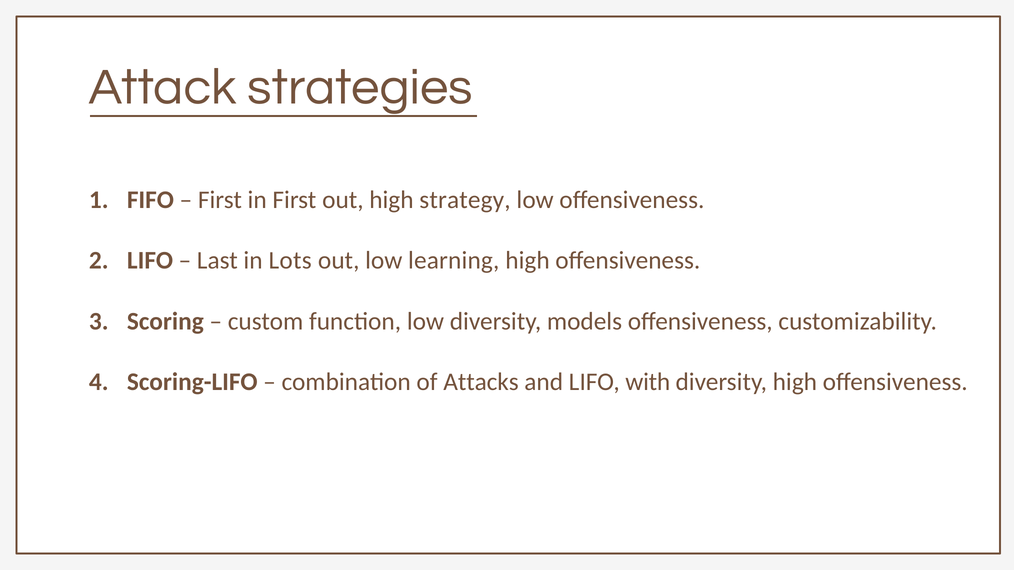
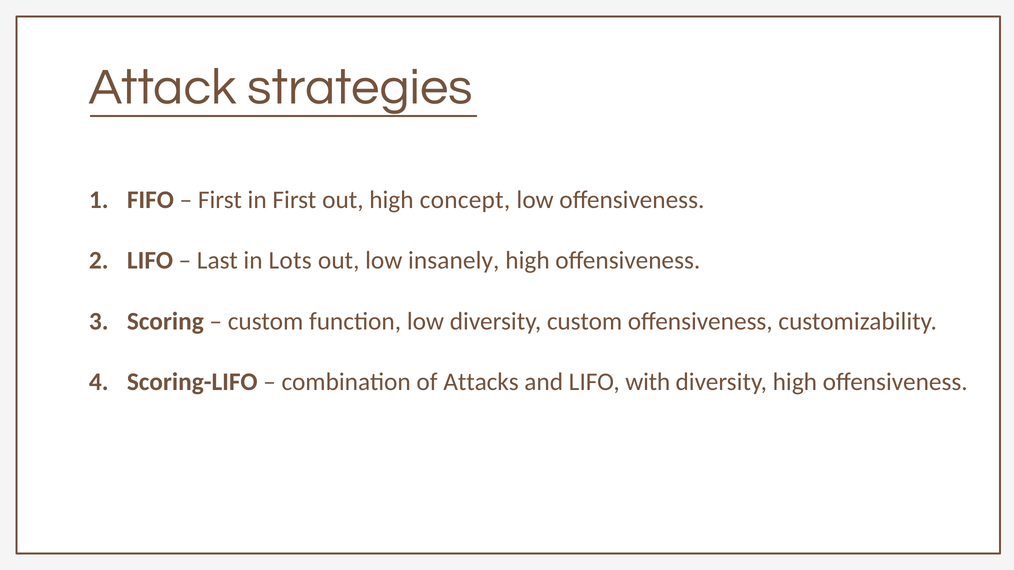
strategy: strategy -> concept (465, 200)
learning: learning -> insanely (454, 261)
diversity models: models -> custom (585, 321)
